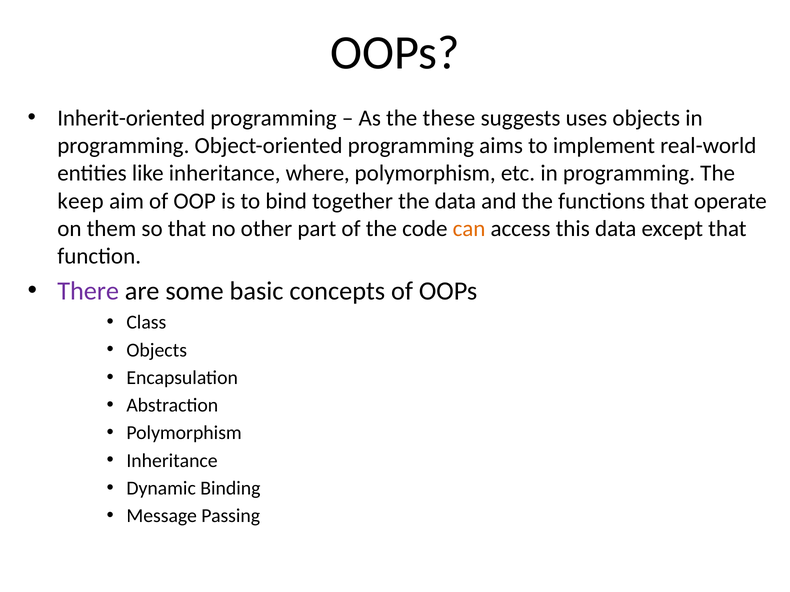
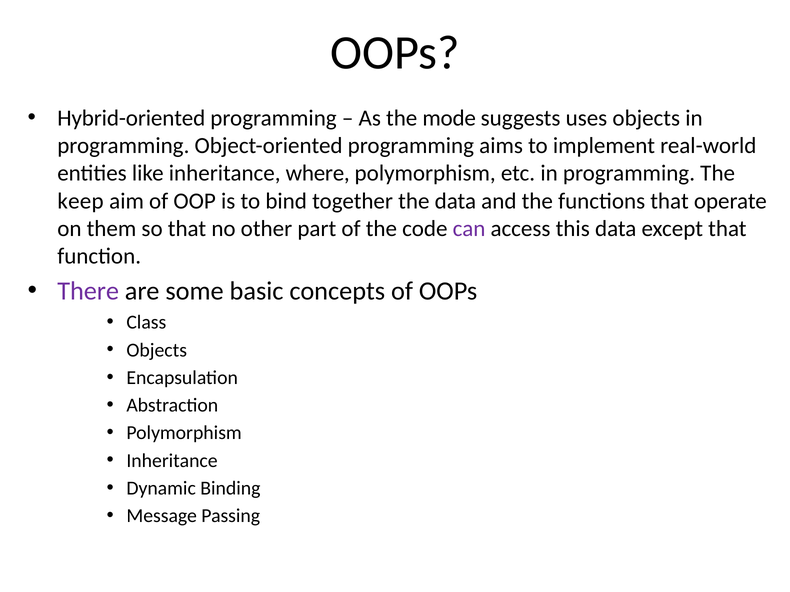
Inherit-oriented: Inherit-oriented -> Hybrid-oriented (131, 118)
these: these -> mode (449, 118)
can colour: orange -> purple (469, 229)
